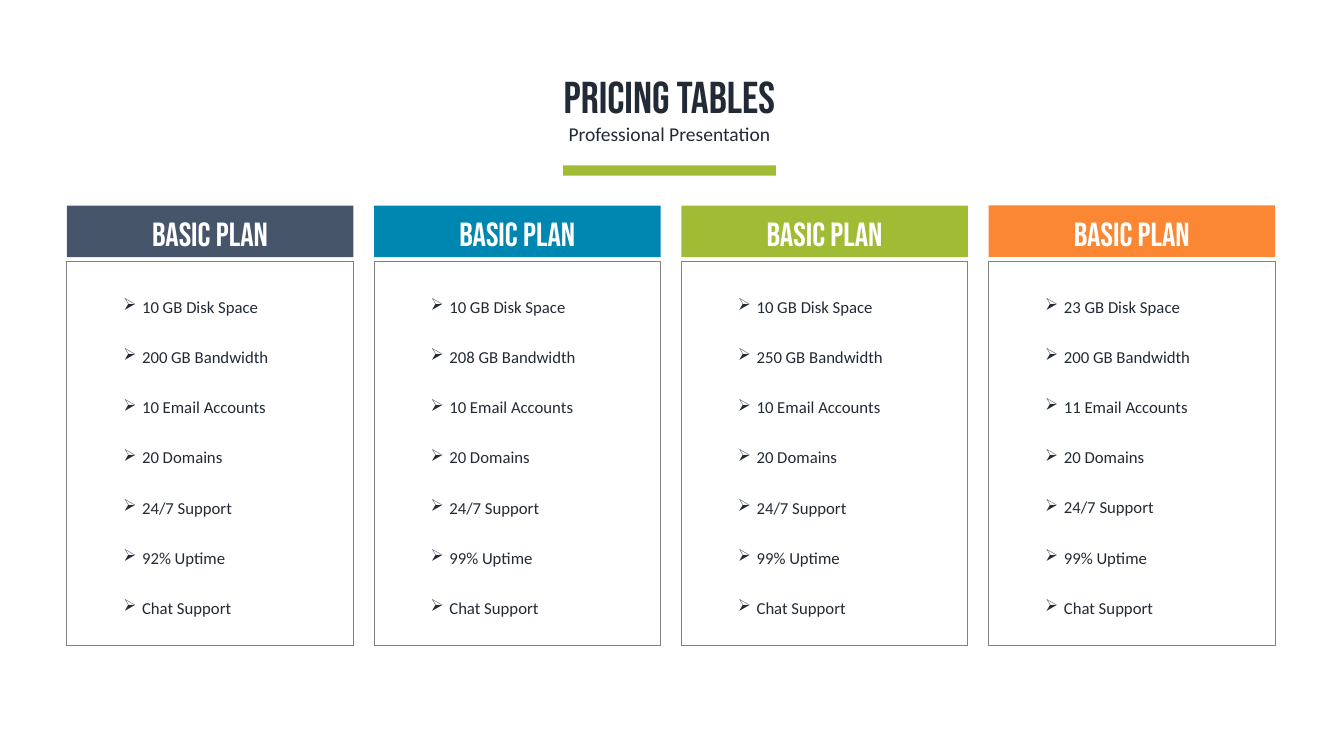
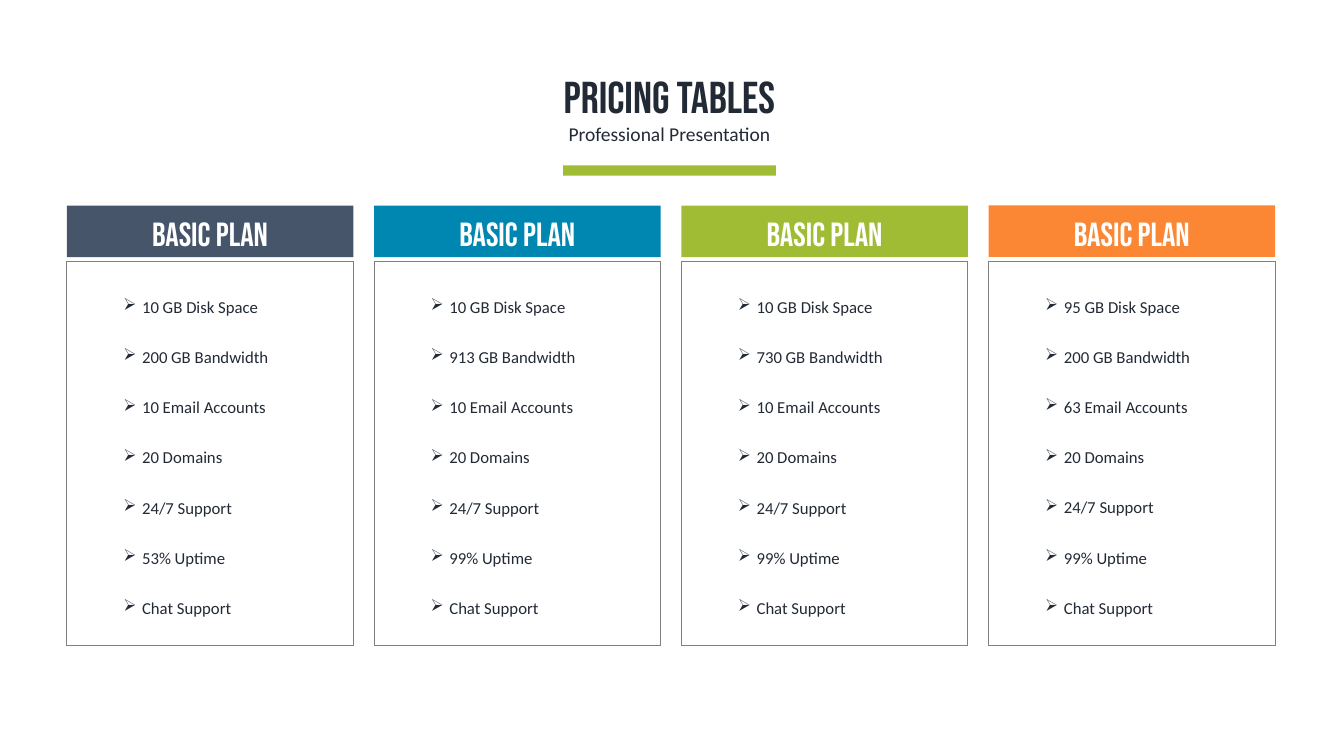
23: 23 -> 95 (1072, 308)
208: 208 -> 913 (462, 358)
250: 250 -> 730 (769, 358)
11: 11 -> 63 (1072, 408)
92%: 92% -> 53% (157, 559)
